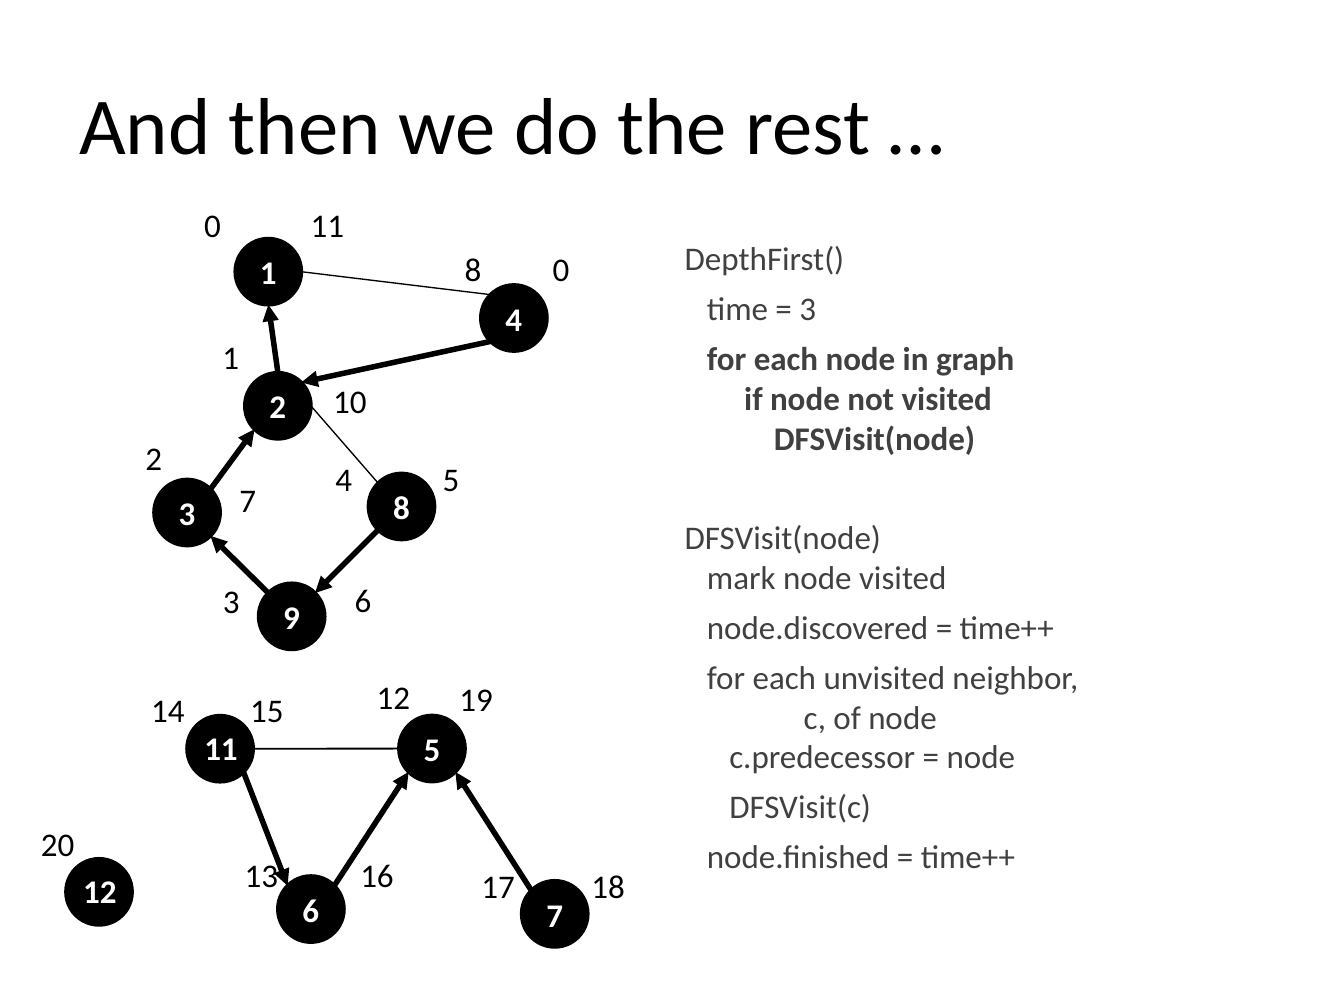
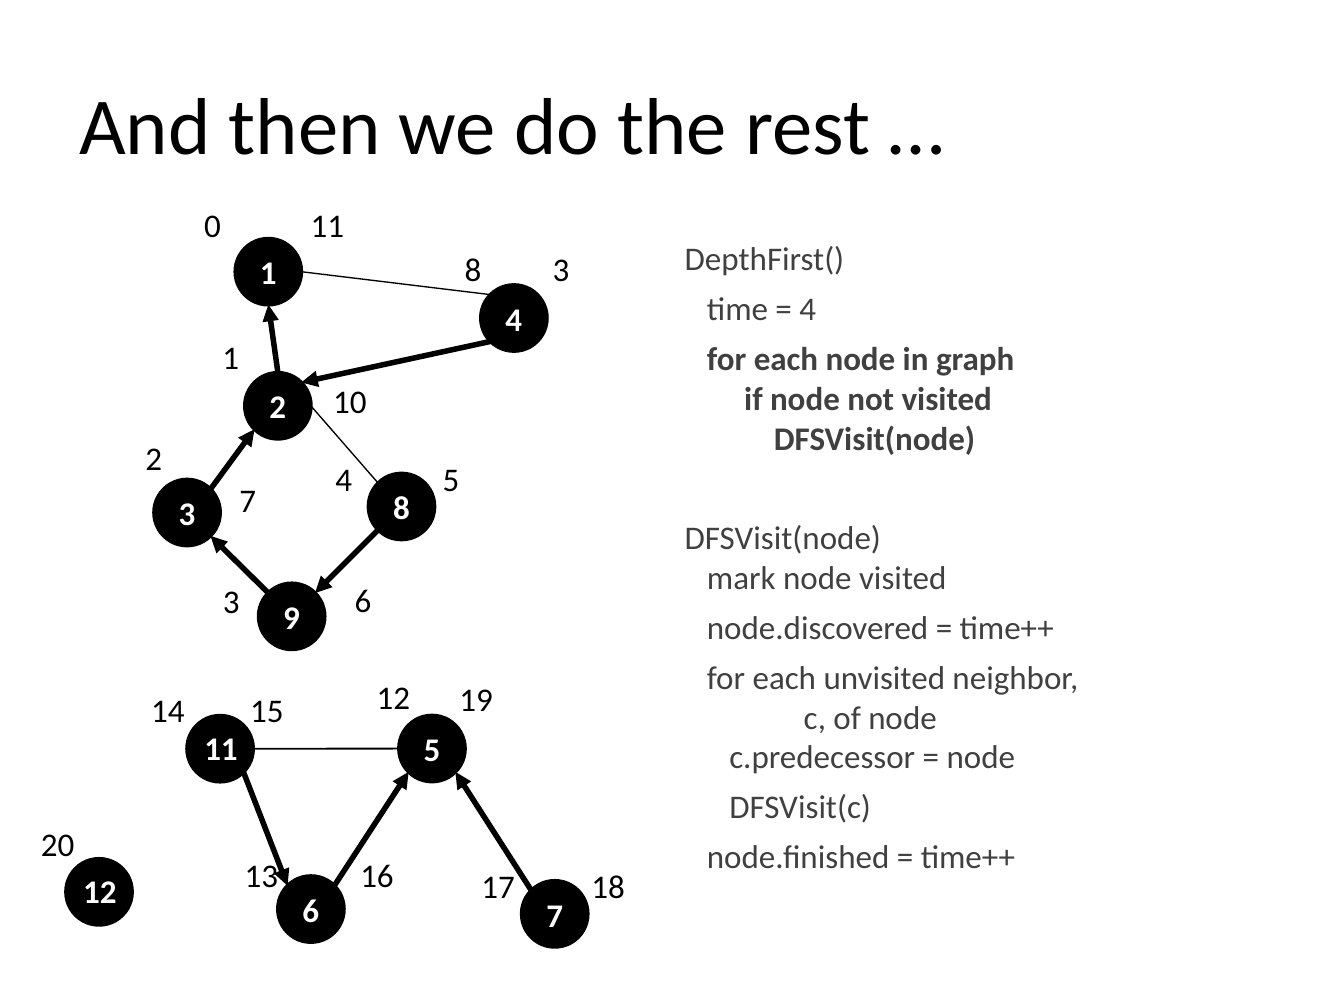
8 0: 0 -> 3 (561, 271)
3: 3 -> 4 (808, 310)
